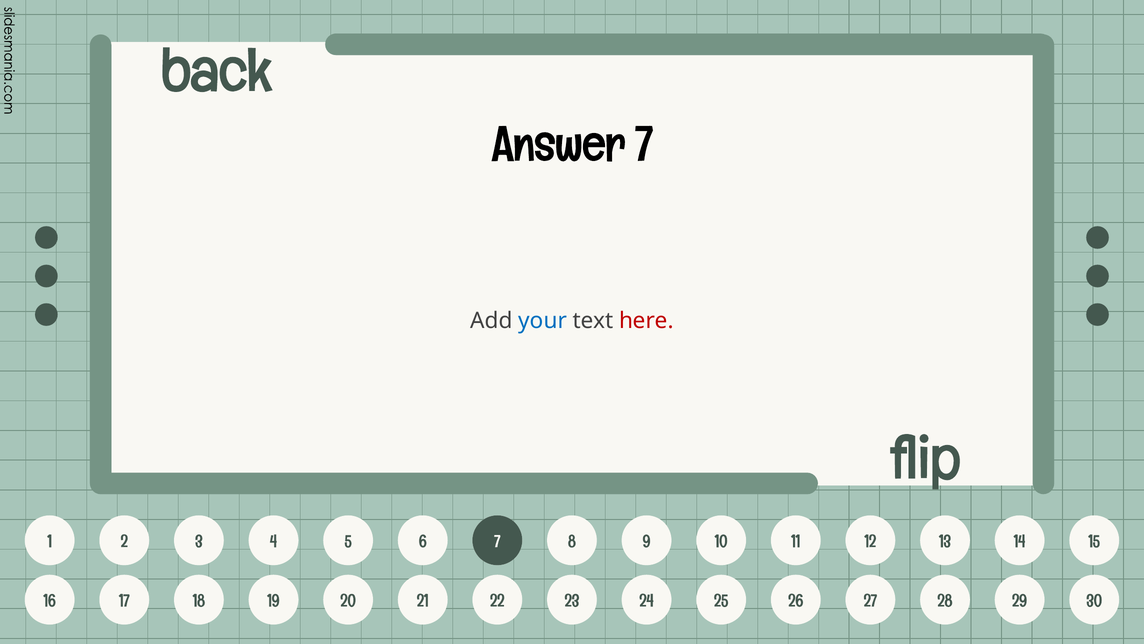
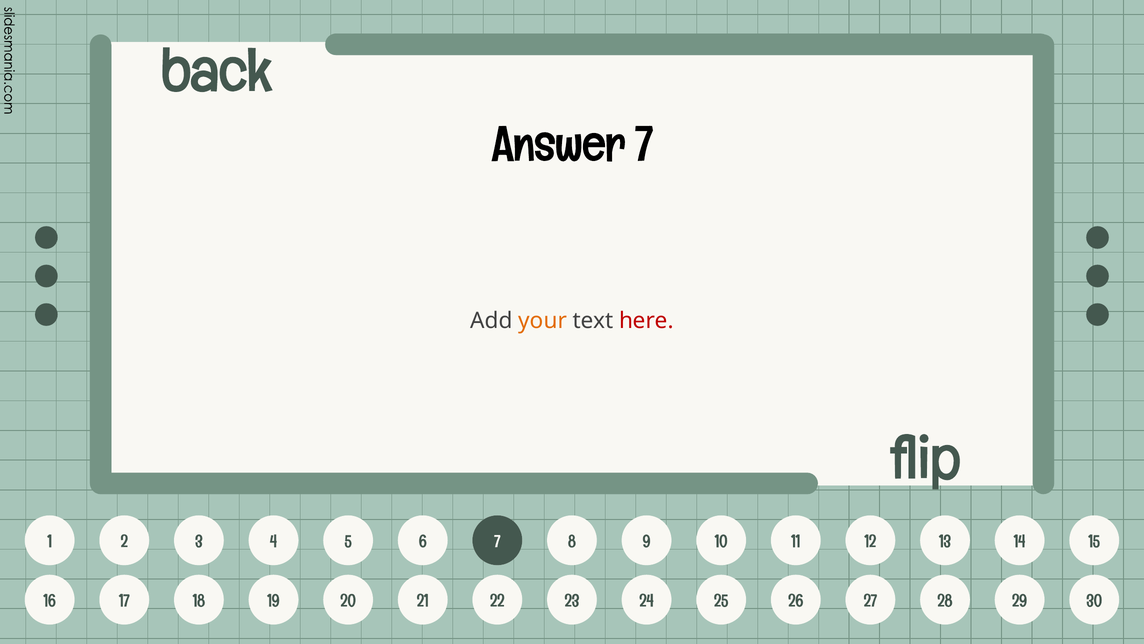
your colour: blue -> orange (543, 320)
